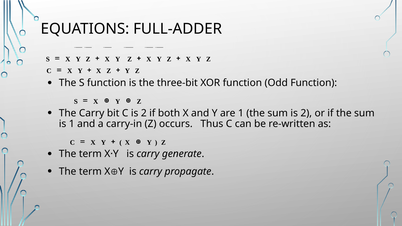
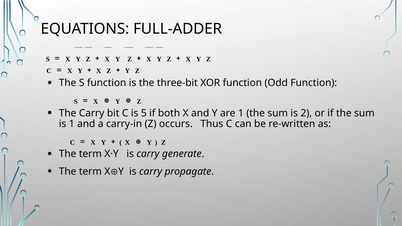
C is 2: 2 -> 5 (144, 113)
